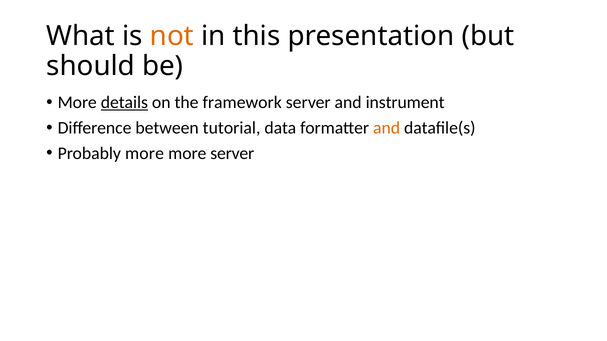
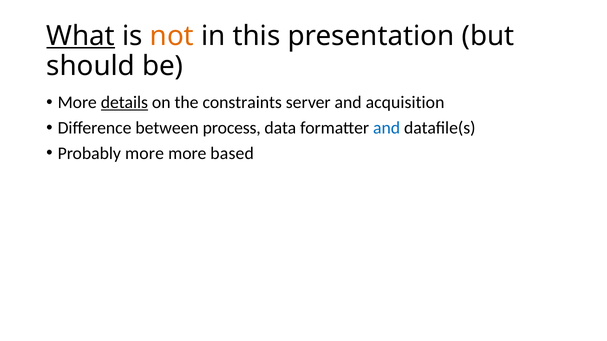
What underline: none -> present (81, 36)
framework: framework -> constraints (242, 103)
instrument: instrument -> acquisition (405, 103)
tutorial: tutorial -> process (232, 128)
and colour: orange -> blue (387, 128)
more server: server -> based (232, 154)
